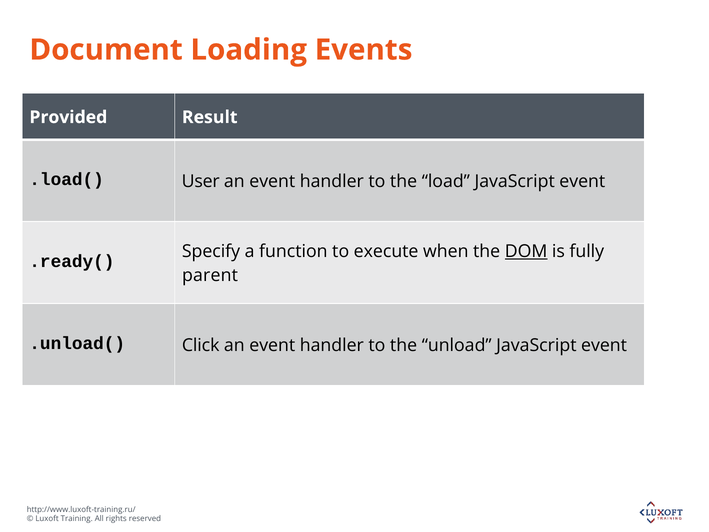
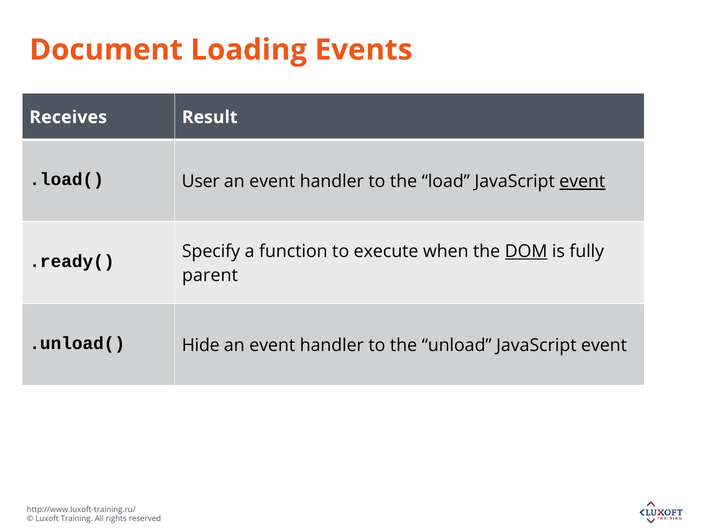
Provided: Provided -> Receives (68, 117)
event underline: none -> present (582, 182)
Click: Click -> Hide (201, 345)
